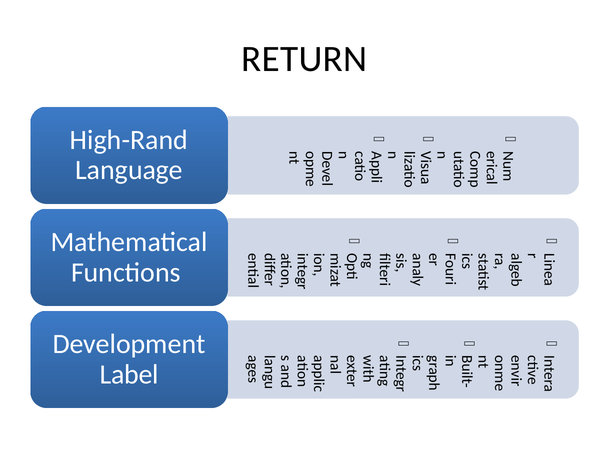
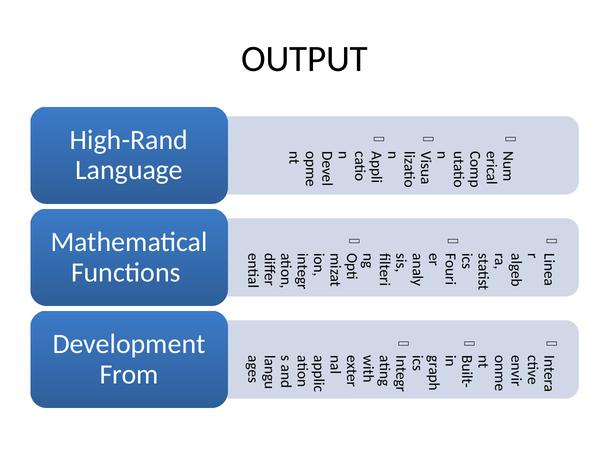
RETURN: RETURN -> OUTPUT (305, 59)
Label: Label -> From (129, 374)
